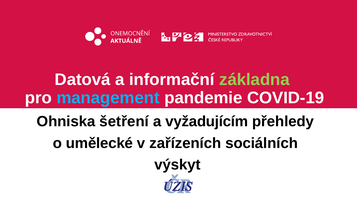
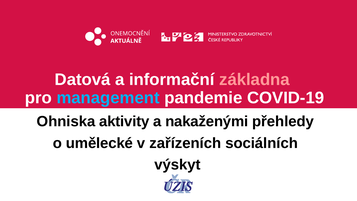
základna colour: light green -> pink (254, 80)
šetření: šetření -> aktivity (124, 121)
vyžadujícím: vyžadujícím -> nakaženými (207, 121)
